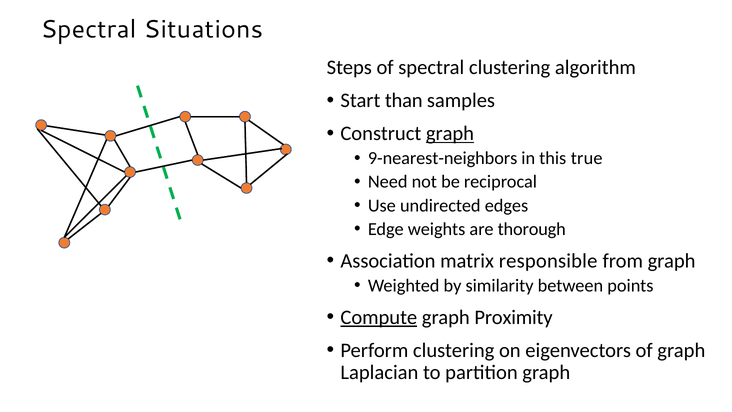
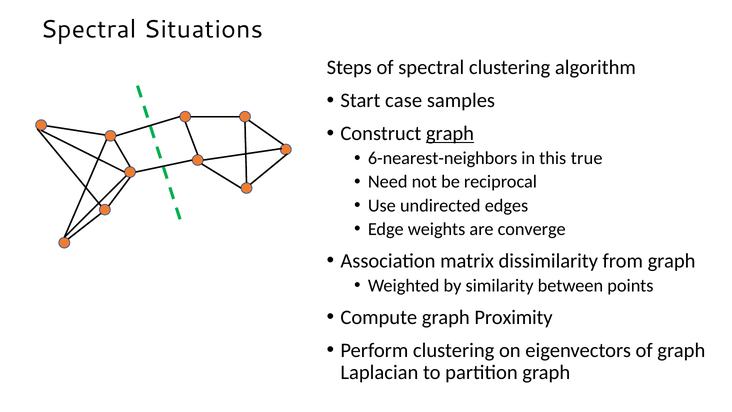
than: than -> case (404, 100)
9-nearest-neighbors: 9-nearest-neighbors -> 6-nearest-neighbors (443, 158)
thorough: thorough -> converge (532, 229)
responsible: responsible -> dissimilarity (548, 261)
Compute underline: present -> none (379, 317)
